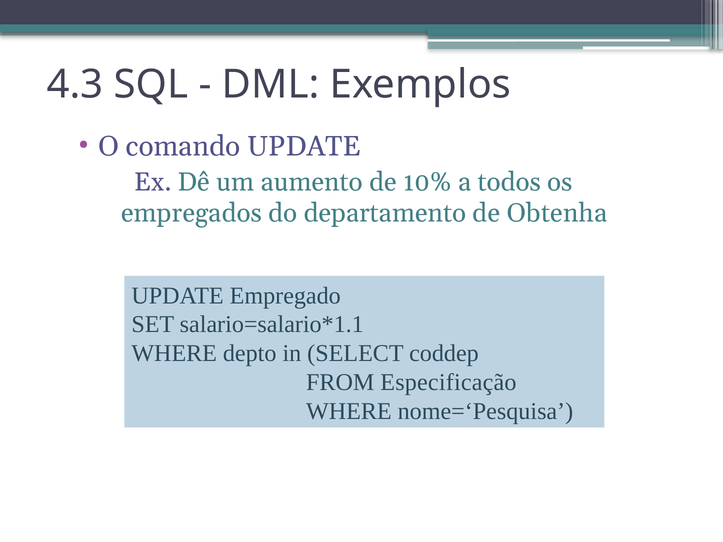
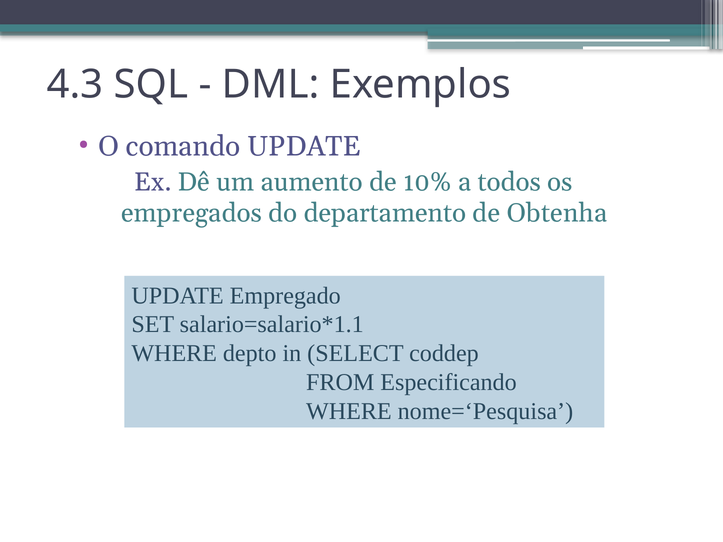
Especificação: Especificação -> Especificando (449, 382)
